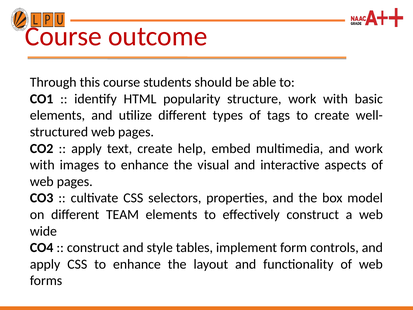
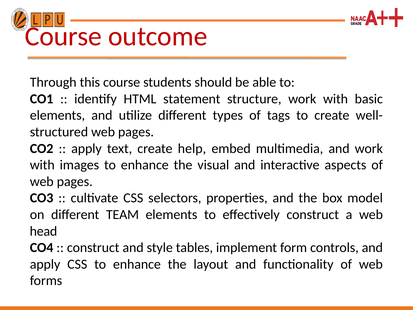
popularity: popularity -> statement (192, 99)
wide: wide -> head (43, 231)
